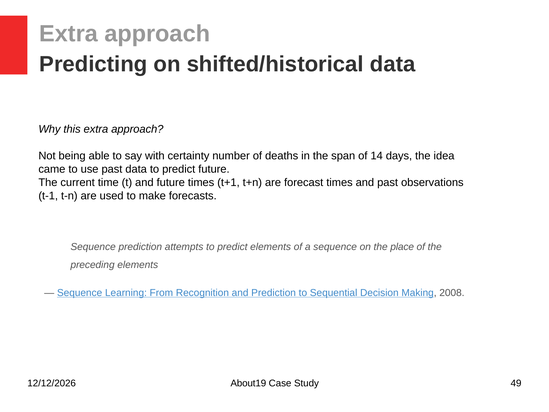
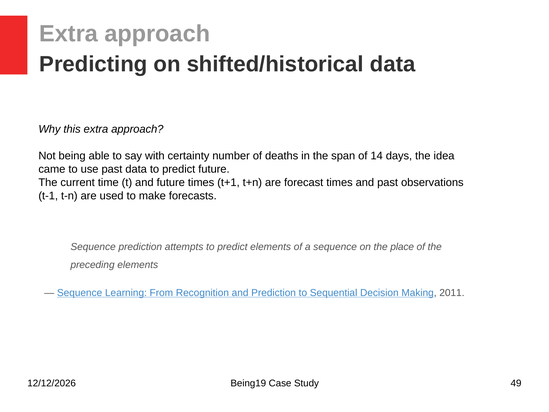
2008: 2008 -> 2011 (452, 293)
About19: About19 -> Being19 (248, 383)
